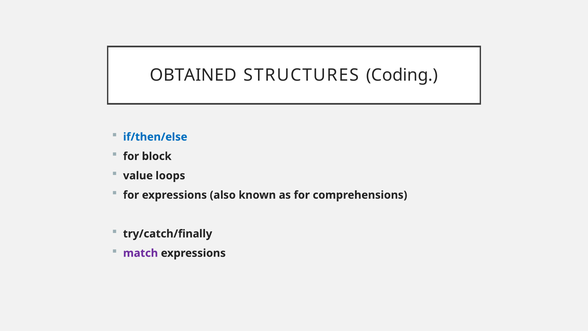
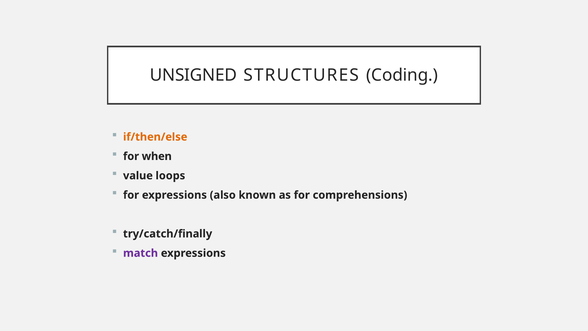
OBTAINED: OBTAINED -> UNSIGNED (193, 75)
if/then/else colour: blue -> orange (155, 137)
block: block -> when (157, 156)
